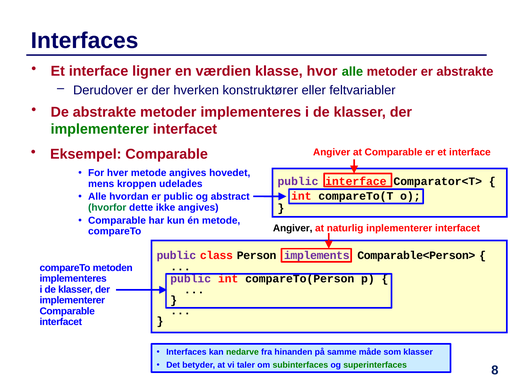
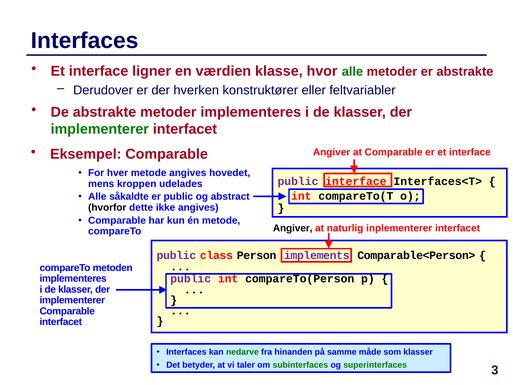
Comparator<T>: Comparator<T> -> Interfaces<T> (438, 181)
hvordan: hvordan -> såkaldte (129, 197)
hvorfor colour: green -> black (107, 207)
8: 8 -> 3 (495, 370)
